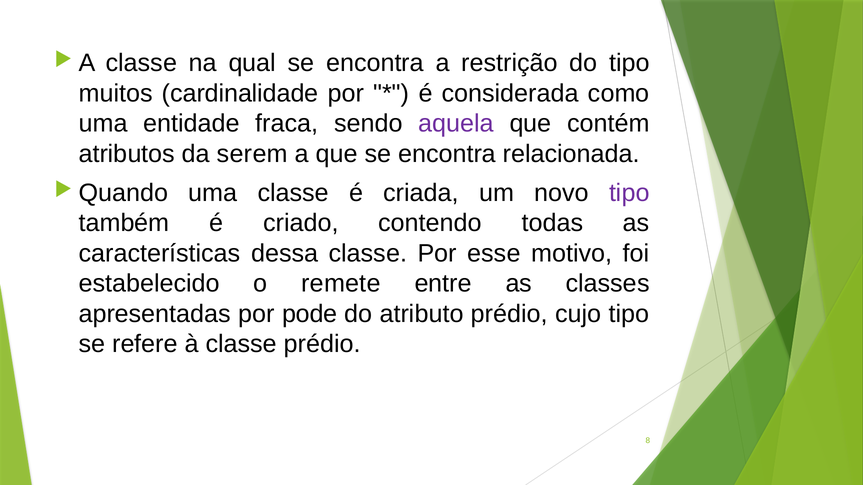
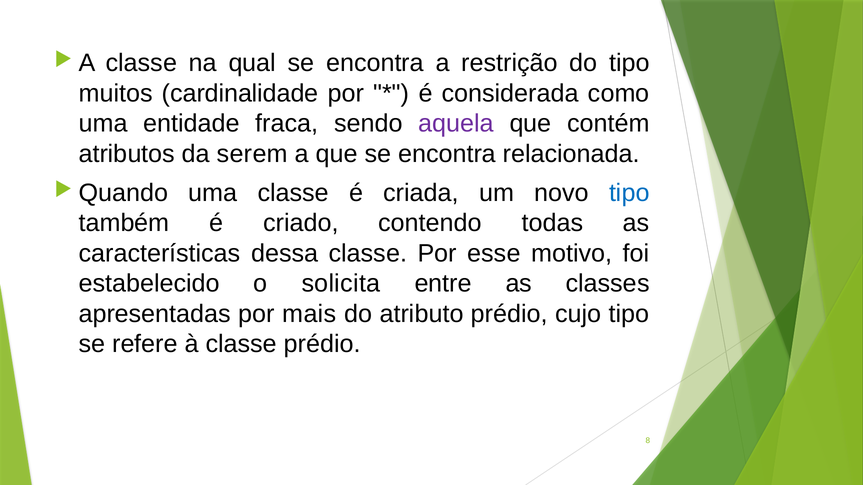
tipo colour: purple -> blue (629, 193)
remete: remete -> solicita (341, 284)
pode: pode -> mais (309, 314)
